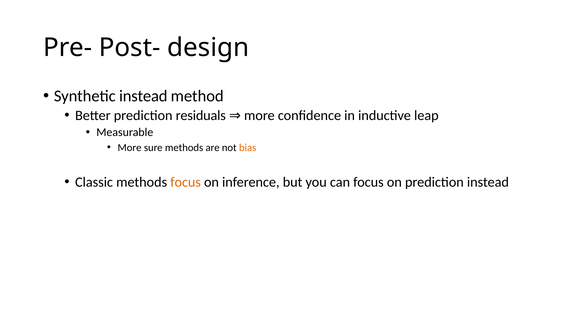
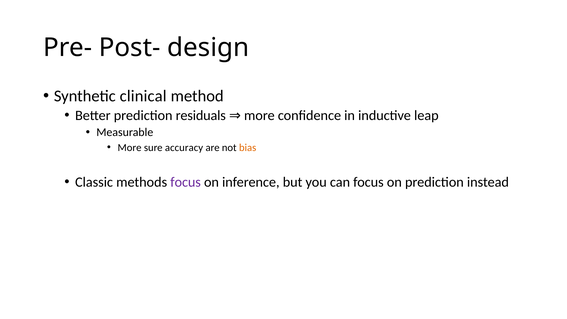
Synthetic instead: instead -> clinical (143, 96)
sure methods: methods -> accuracy (184, 147)
focus colour: orange -> purple (186, 182)
